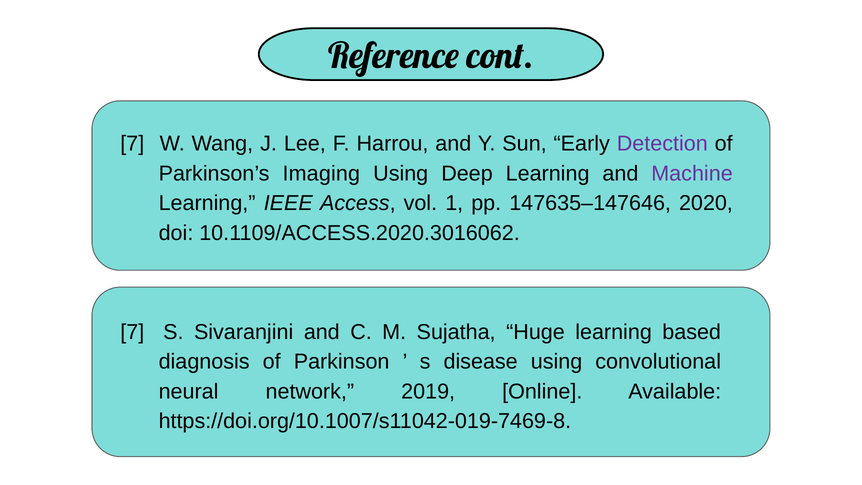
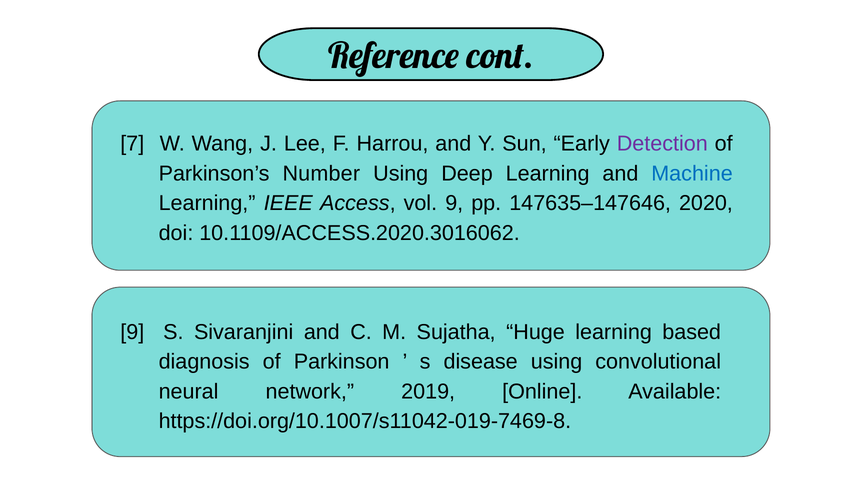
Imaging: Imaging -> Number (321, 173)
Machine colour: purple -> blue (692, 173)
vol 1: 1 -> 9 (454, 203)
7: 7 -> 9 (132, 332)
